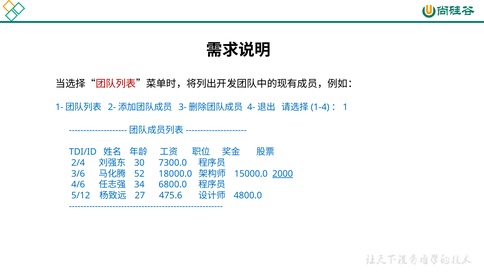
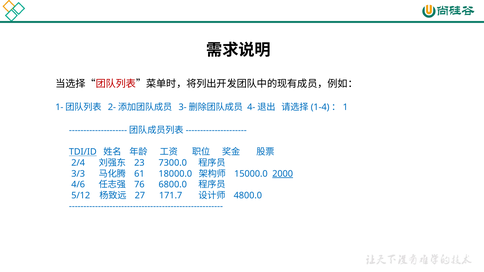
TDI/ID underline: none -> present (83, 152)
30: 30 -> 23 (139, 163)
3/6: 3/6 -> 3/3 (78, 174)
52: 52 -> 61 (139, 174)
34: 34 -> 76 (139, 185)
475.6: 475.6 -> 171.7 (171, 196)
